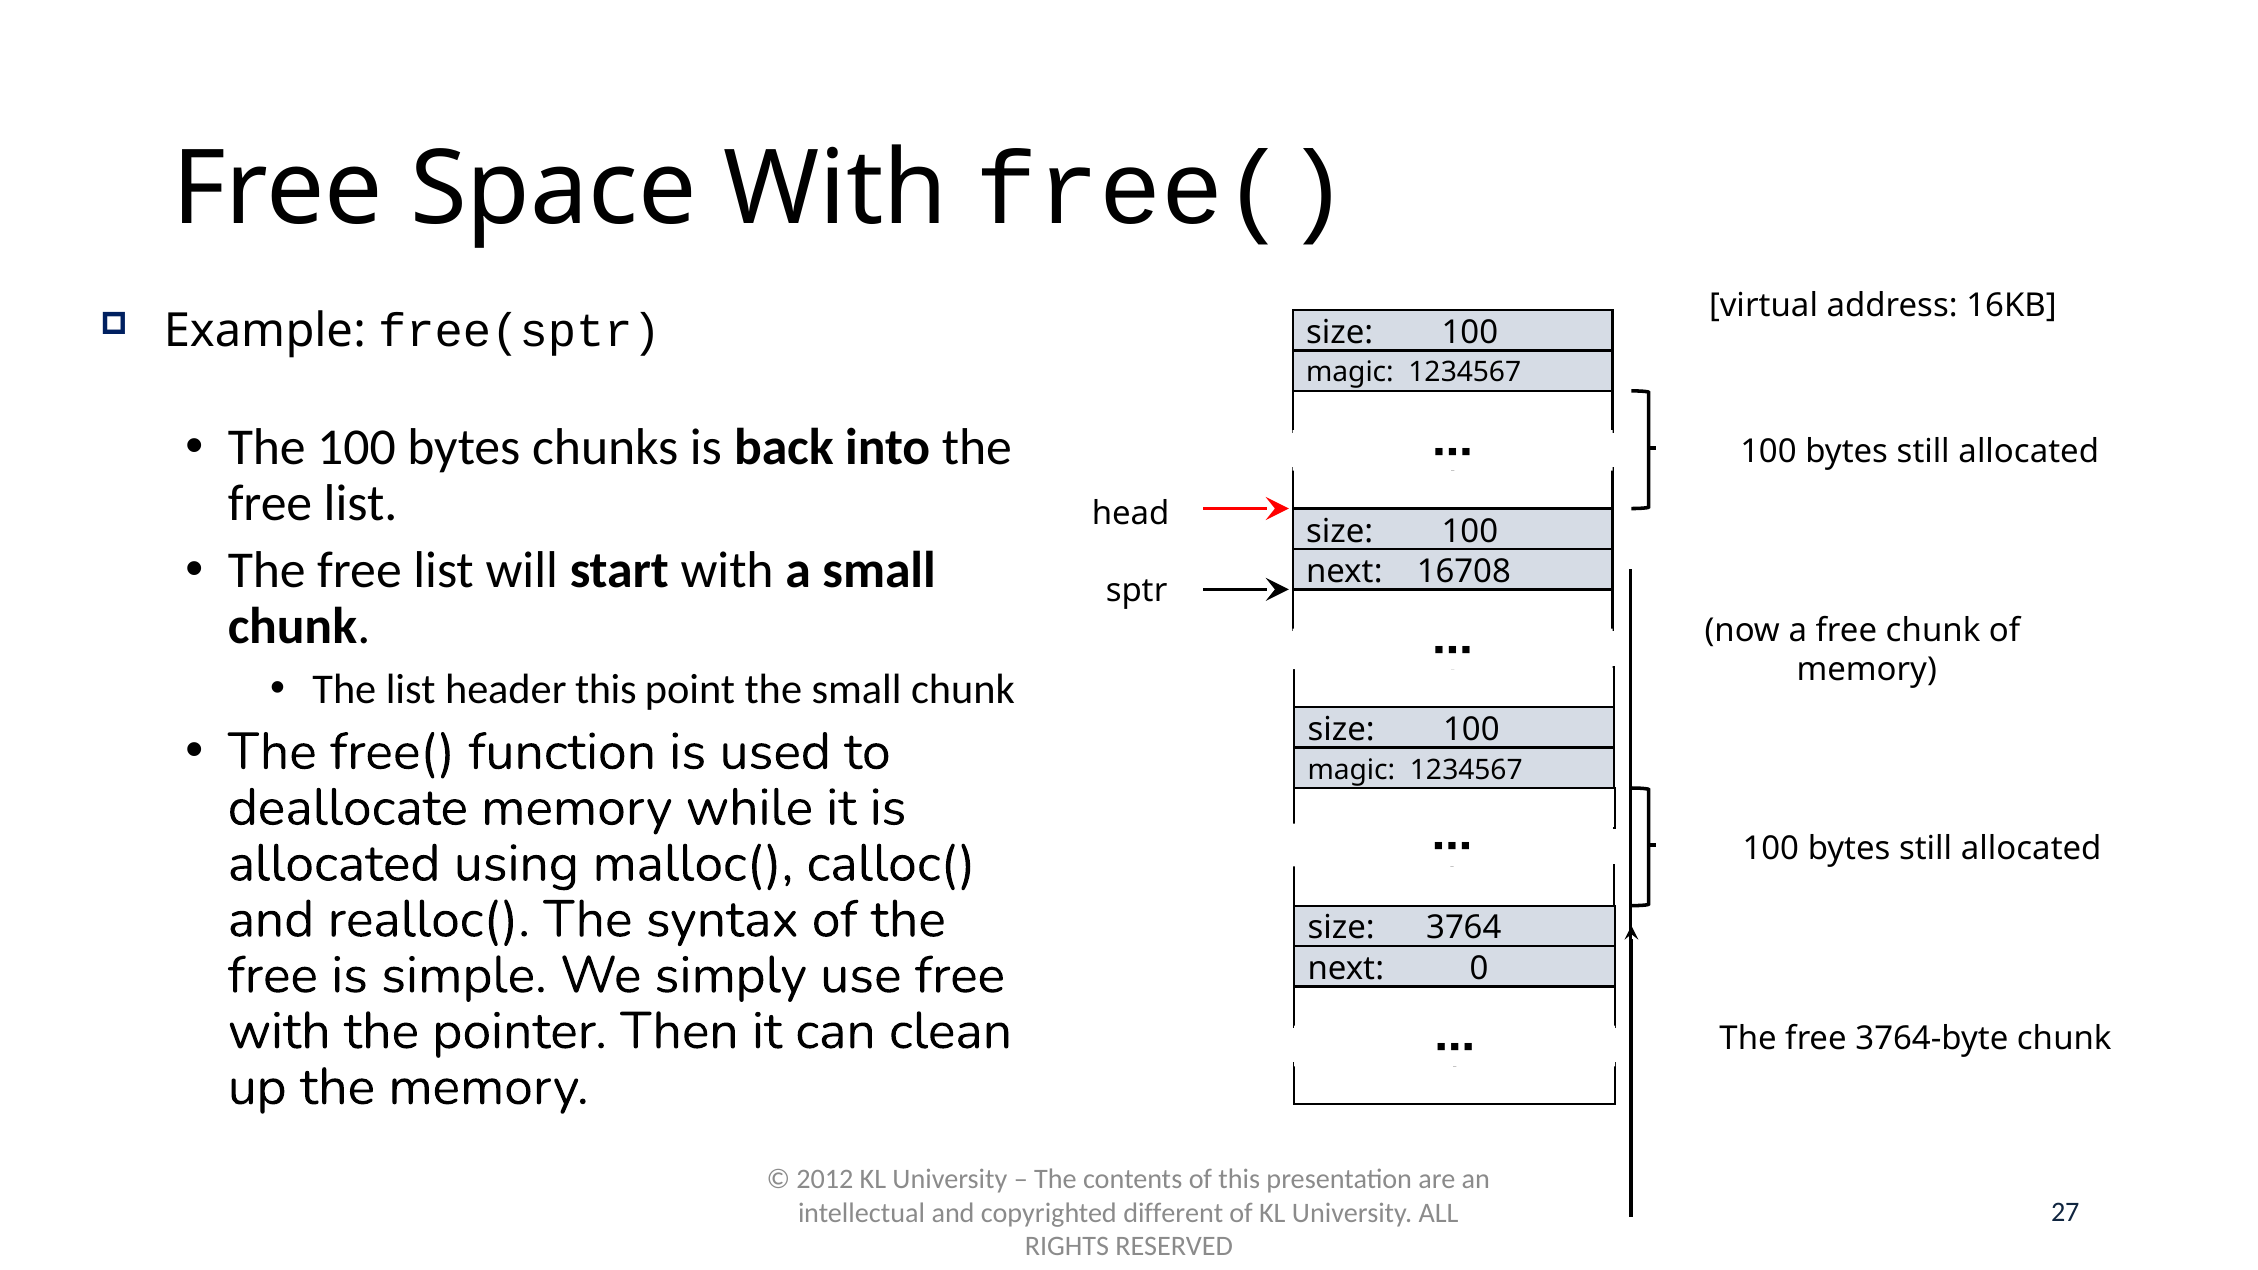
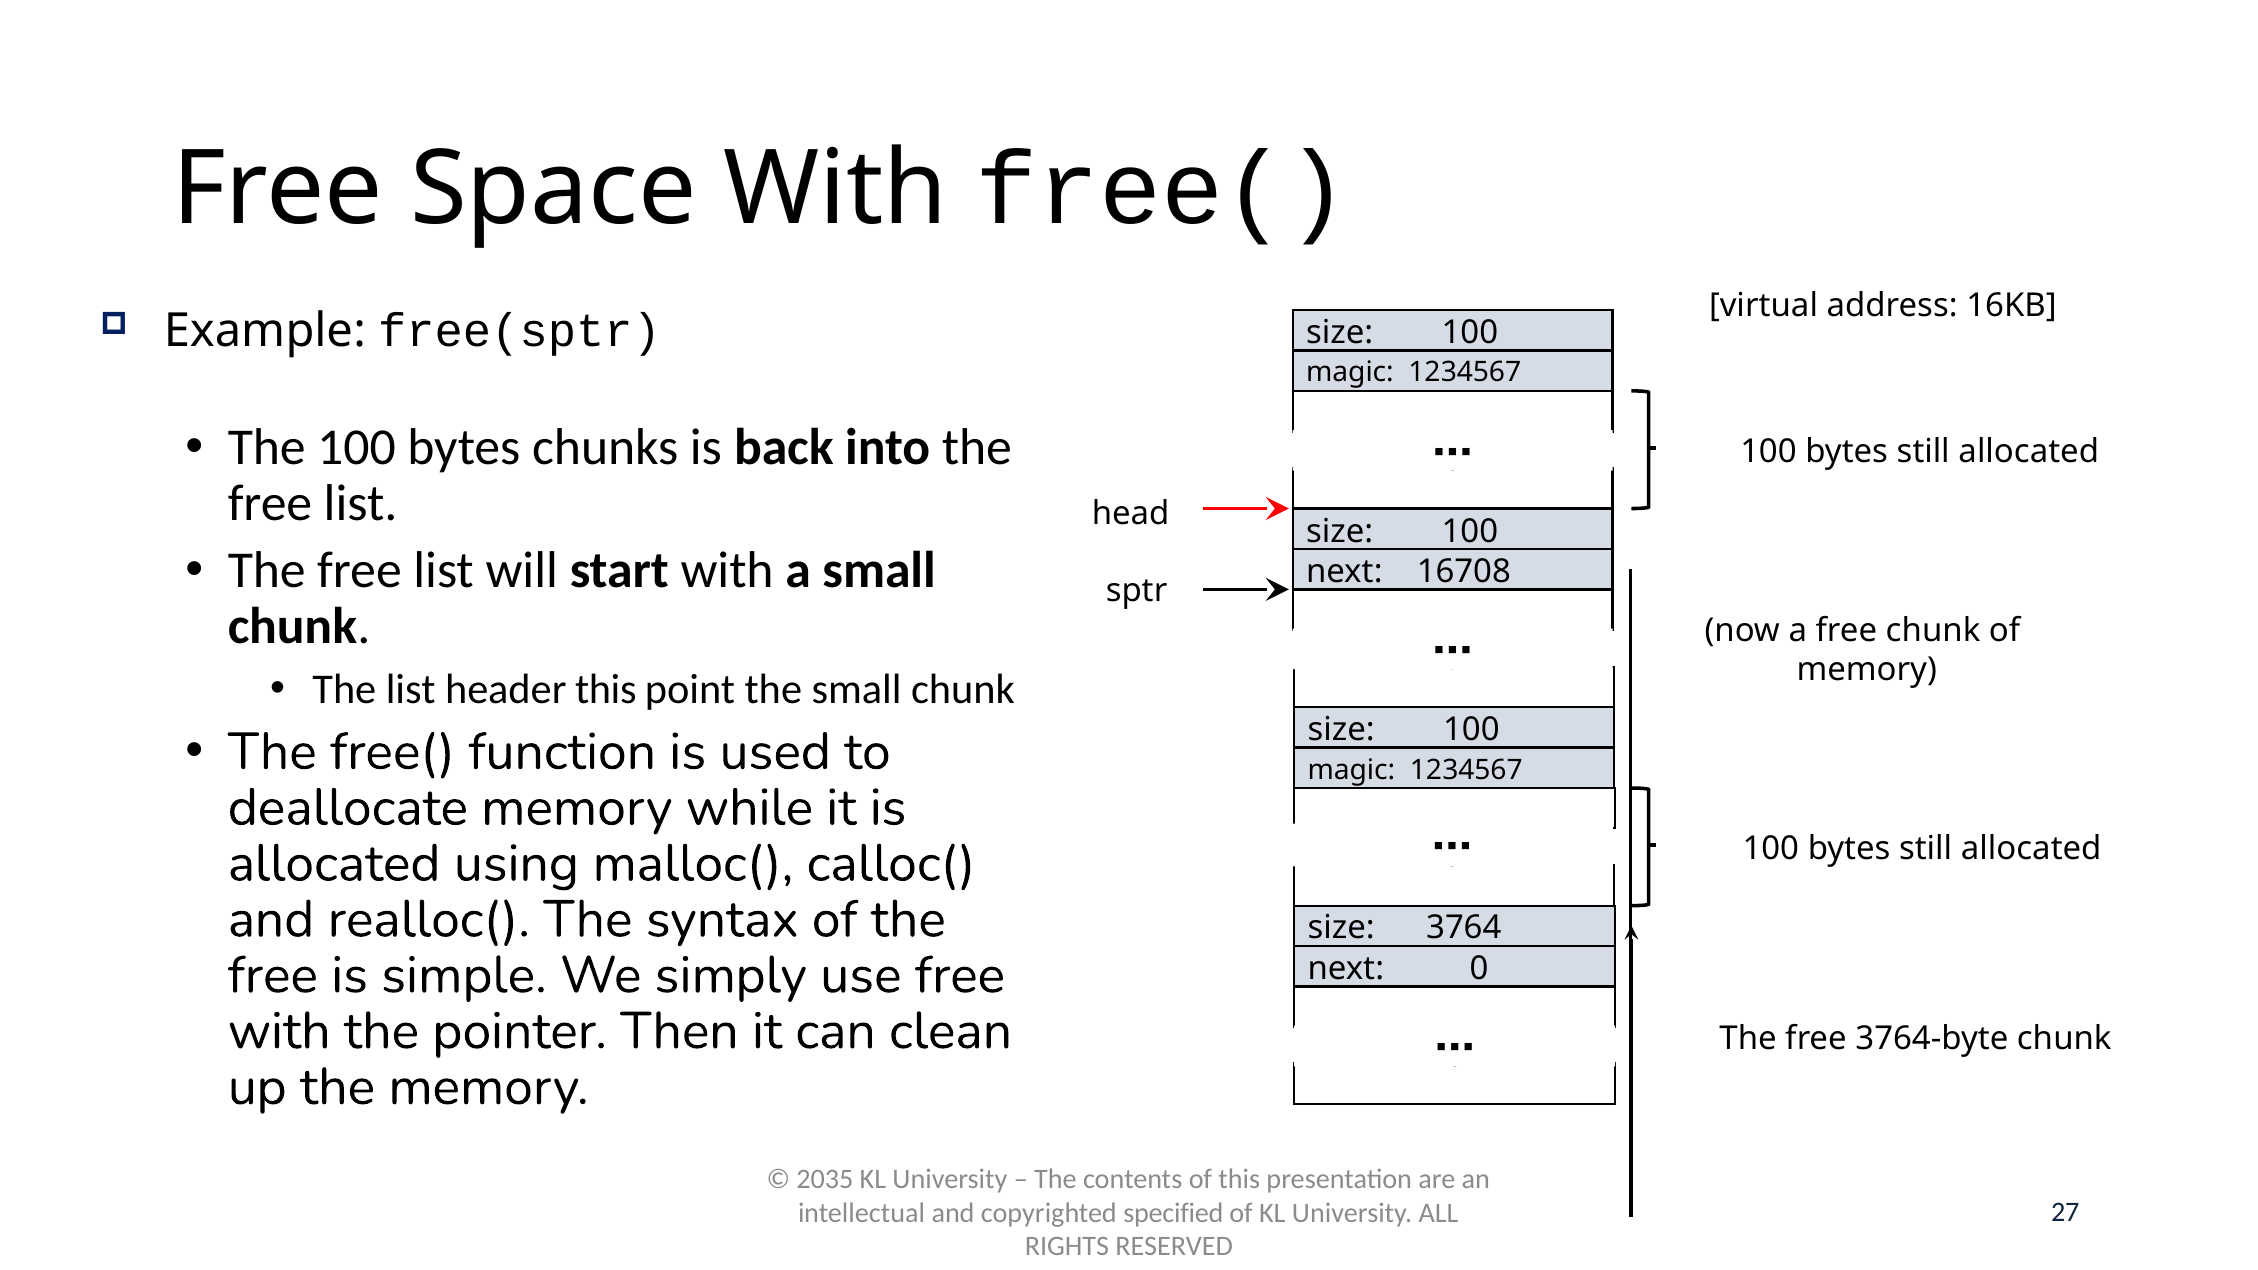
2012: 2012 -> 2035 (825, 1179)
different: different -> specified (1173, 1213)
